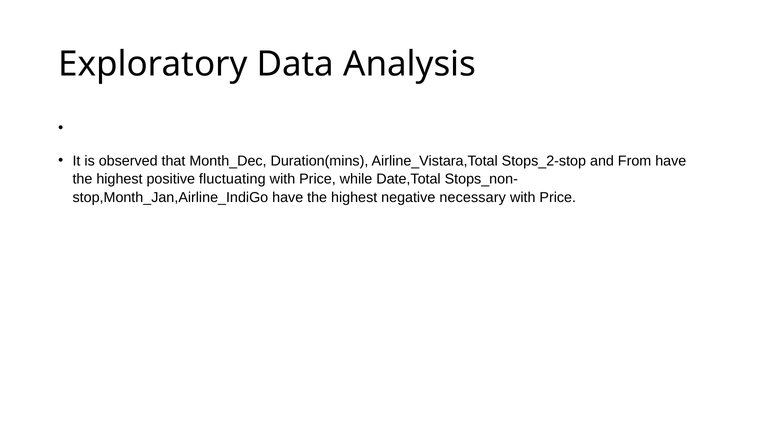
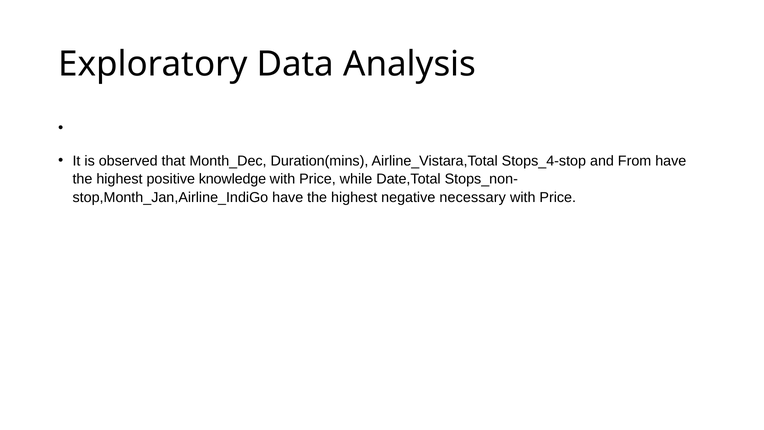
Stops_2-stop: Stops_2-stop -> Stops_4-stop (544, 161)
fluctuating: fluctuating -> knowledge (232, 179)
